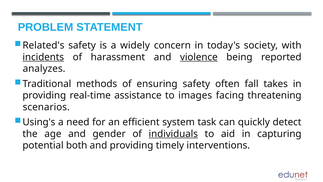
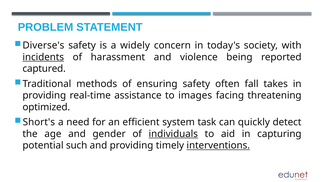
Related's: Related's -> Diverse's (43, 45)
violence underline: present -> none (199, 57)
analyzes: analyzes -> captured (44, 69)
scenarios: scenarios -> optimized (46, 107)
Using's: Using's -> Short's (39, 122)
both: both -> such (77, 145)
interventions underline: none -> present (218, 145)
